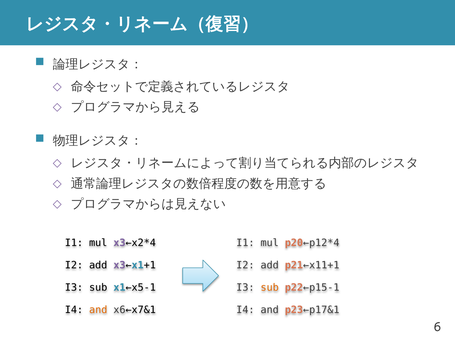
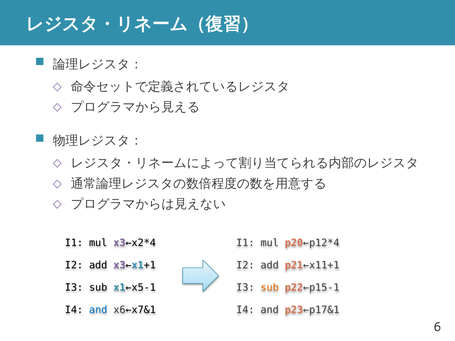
and colour: orange -> blue (98, 310)
